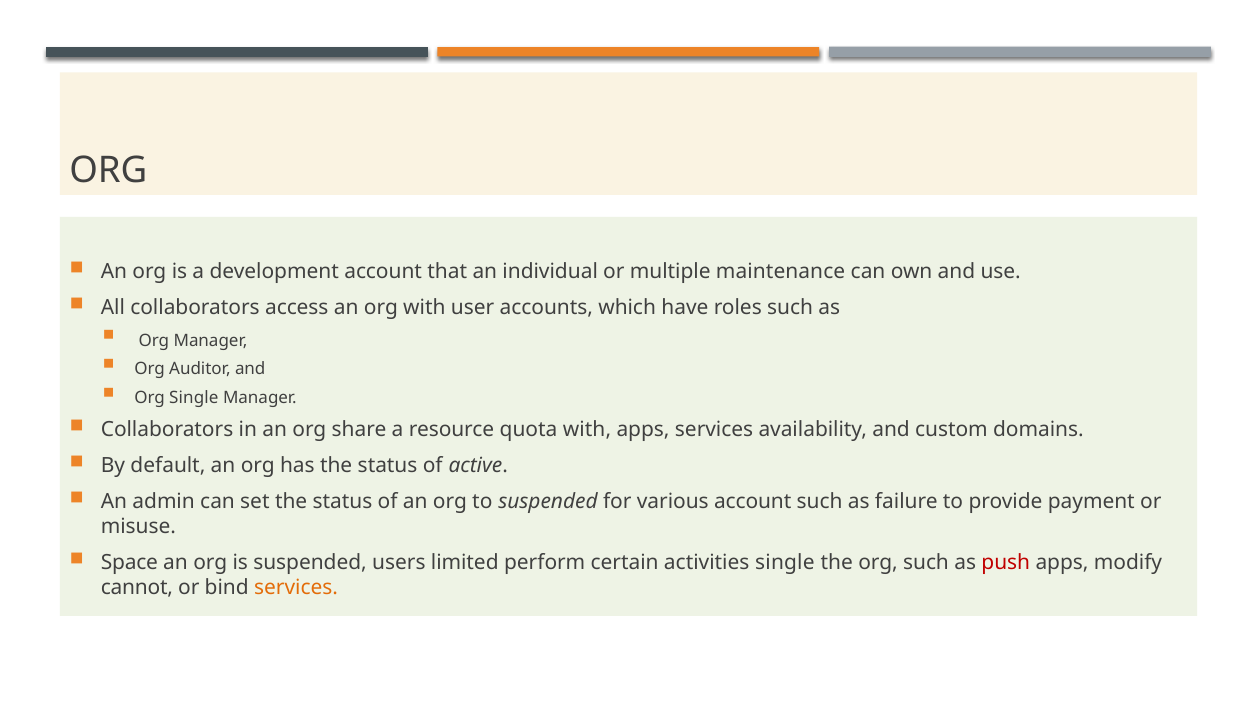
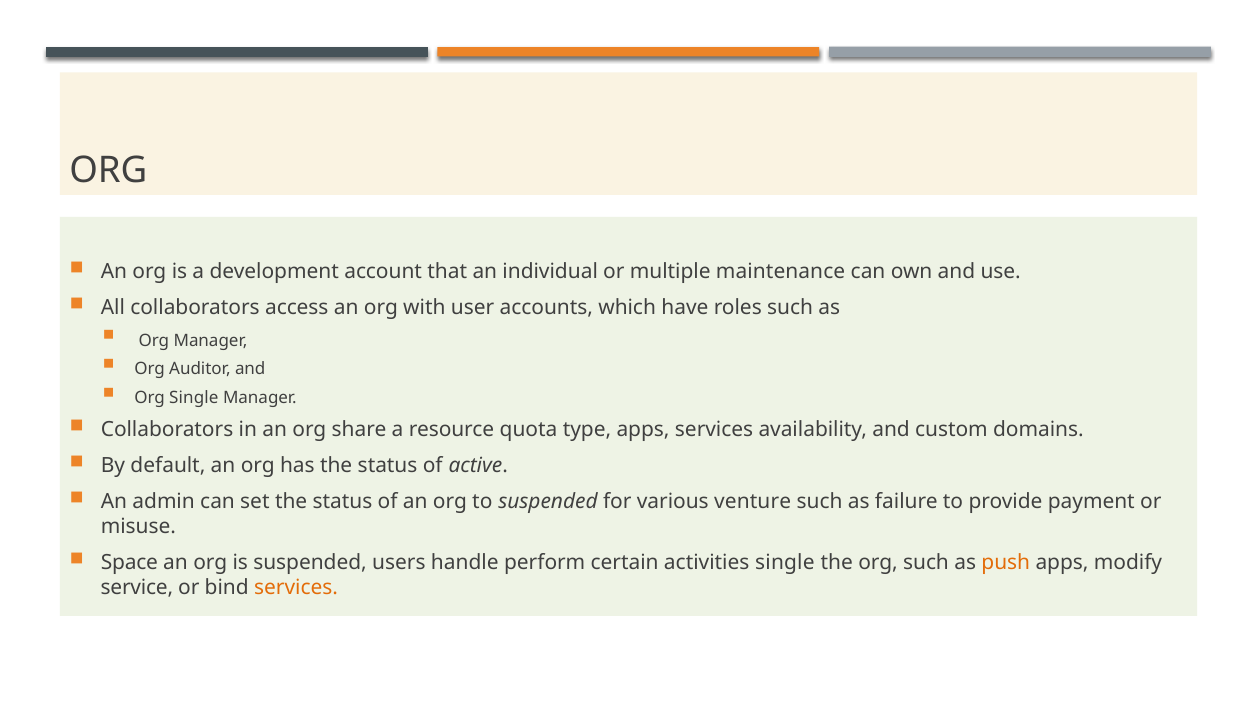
quota with: with -> type (587, 430)
various account: account -> venture (753, 502)
limited: limited -> handle (465, 562)
push colour: red -> orange (1006, 562)
cannot: cannot -> service (137, 587)
